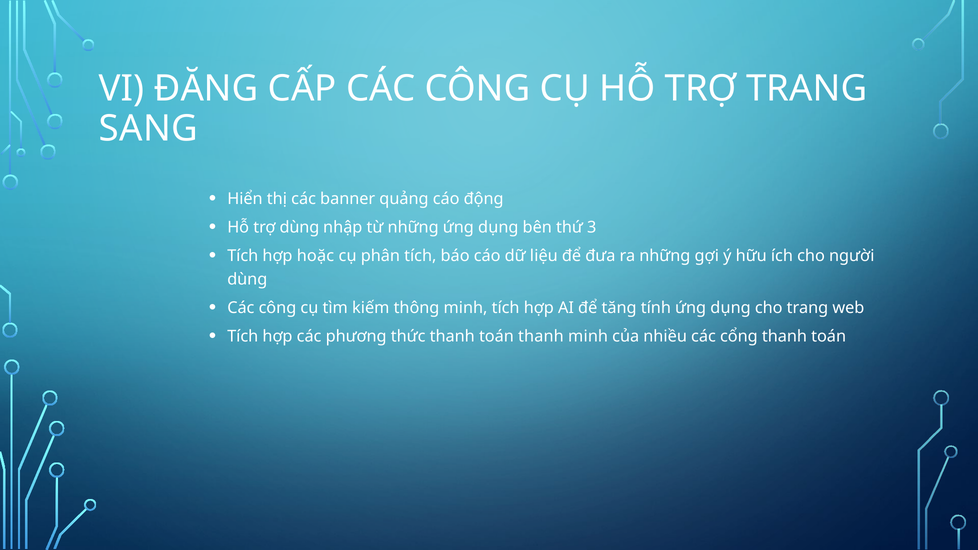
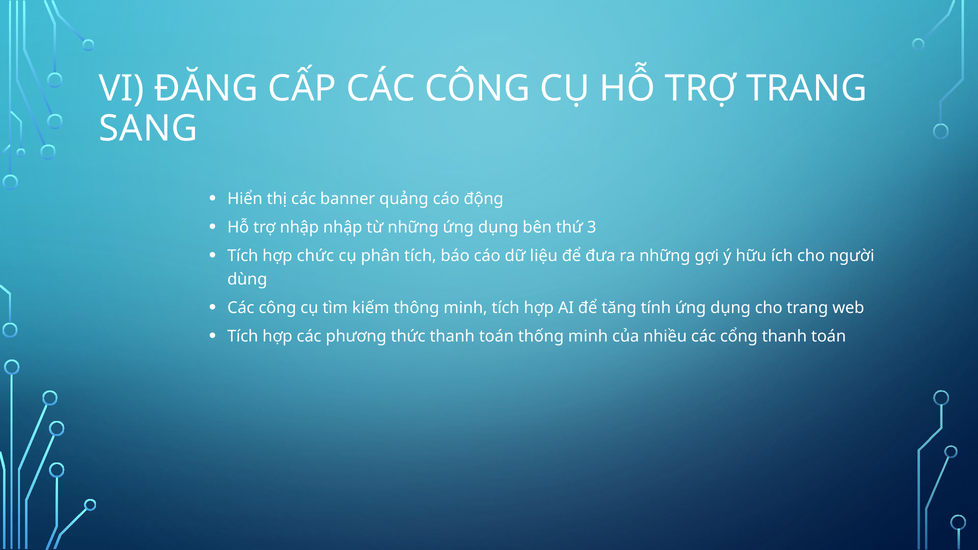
trợ dùng: dùng -> nhập (299, 227)
hoặc: hoặc -> chức (315, 256)
toán thanh: thanh -> thống (541, 336)
